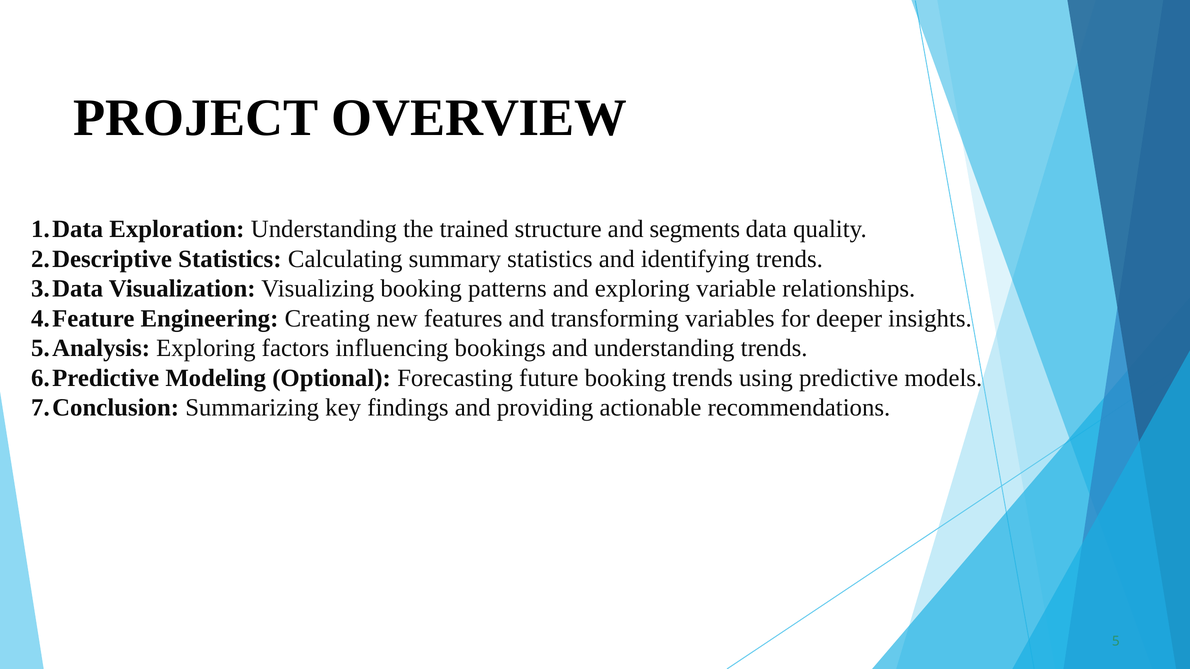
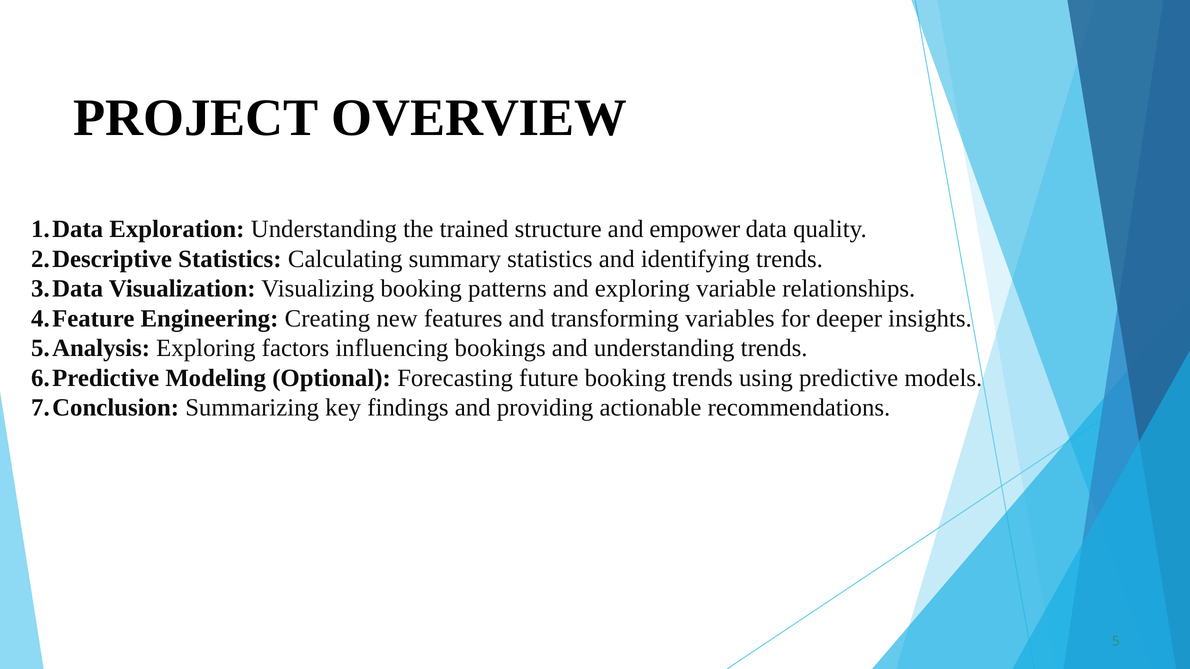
segments: segments -> empower (695, 229)
